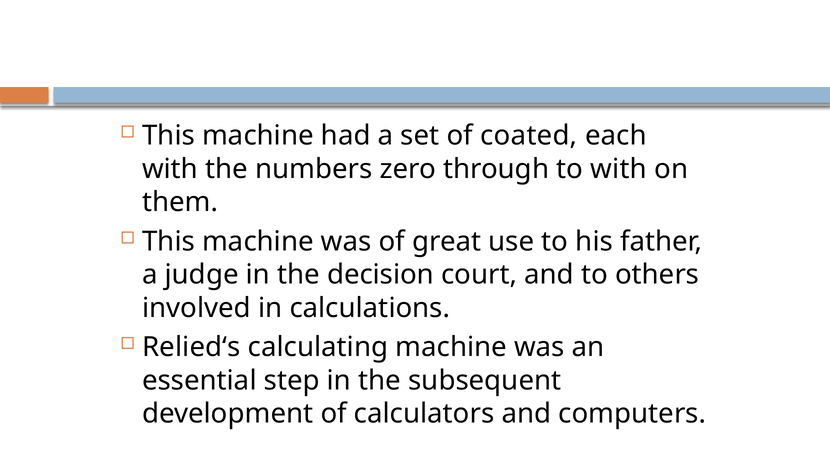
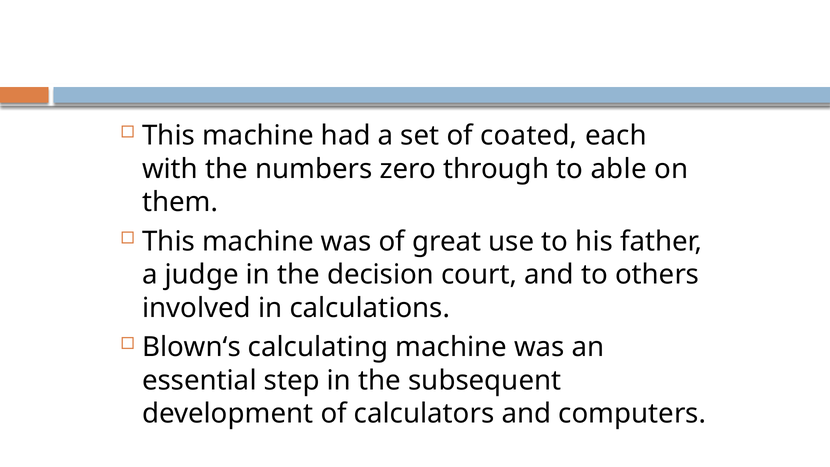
to with: with -> able (619, 169)
Relied‘s: Relied‘s -> Blown‘s (191, 347)
